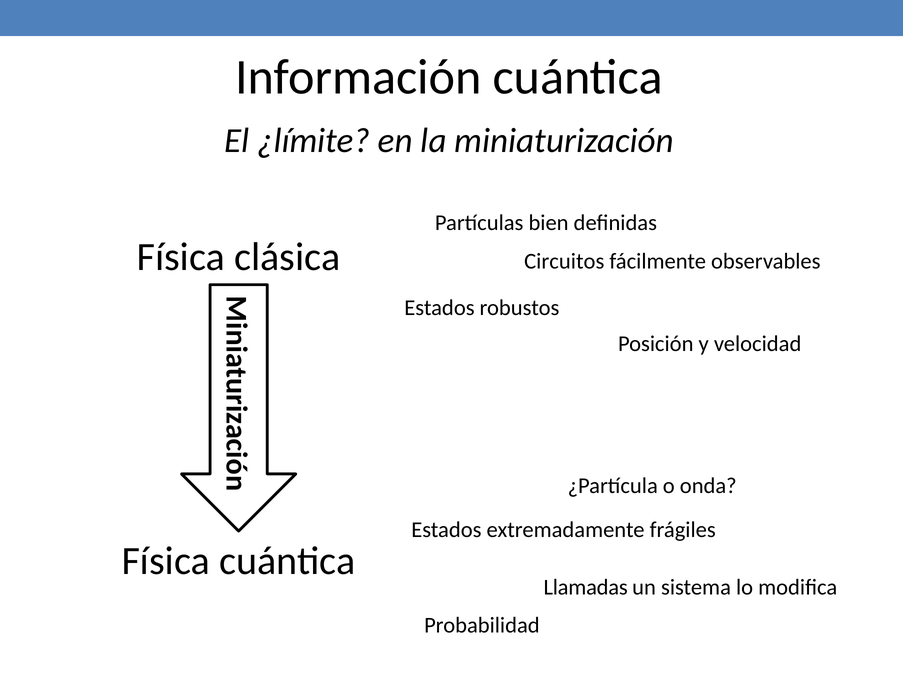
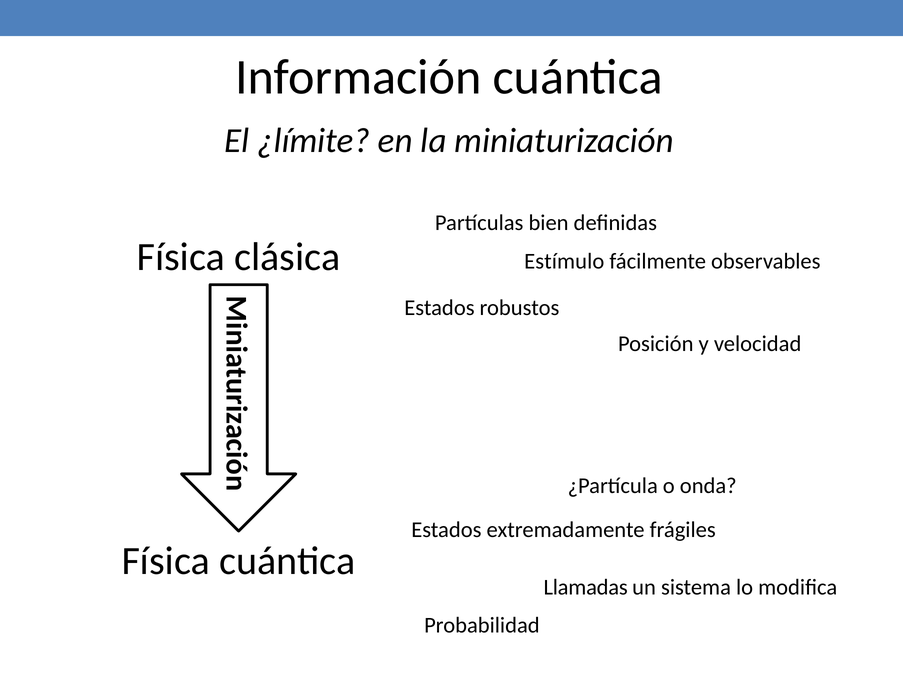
Circuitos: Circuitos -> Estímulo (564, 261)
